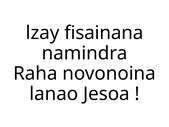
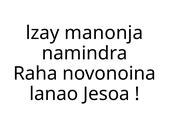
fisainana: fisainana -> manonja (104, 33)
